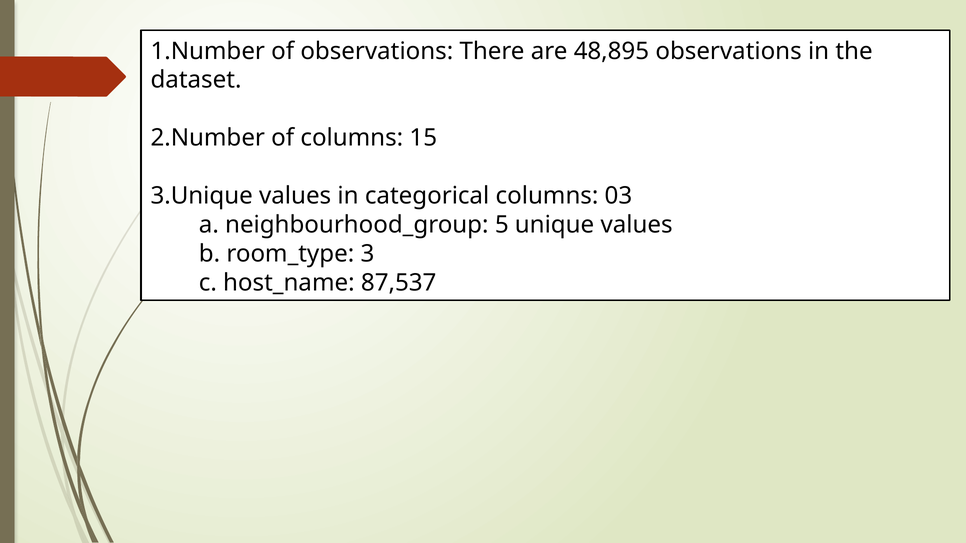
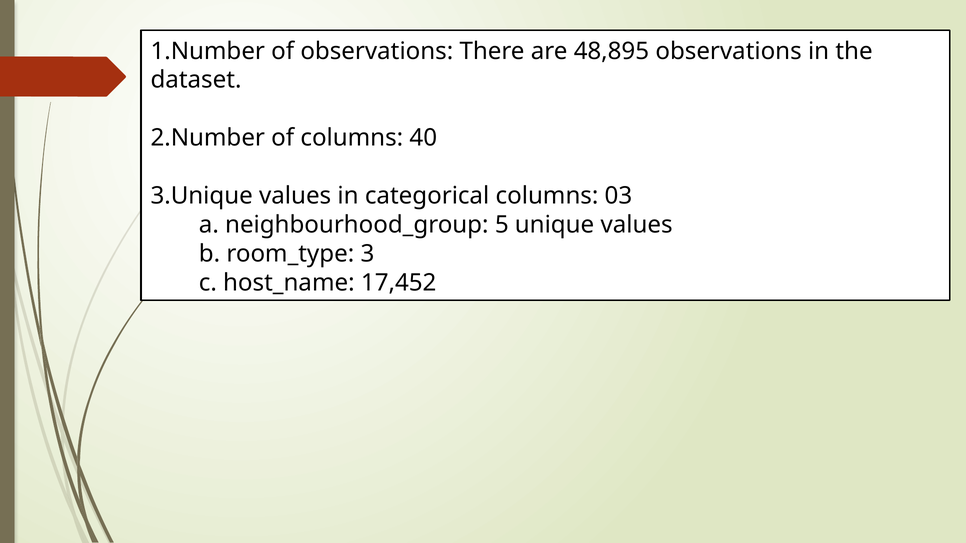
15: 15 -> 40 (423, 138)
87,537: 87,537 -> 17,452 (399, 283)
